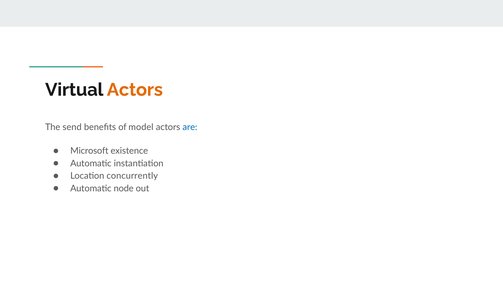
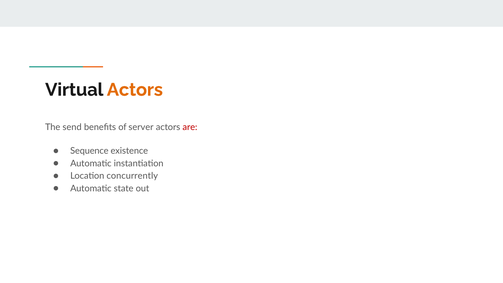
model: model -> server (141, 127)
are colour: blue -> red (190, 127)
Microsoft: Microsoft -> Sequence (89, 151)
node: node -> state (124, 188)
